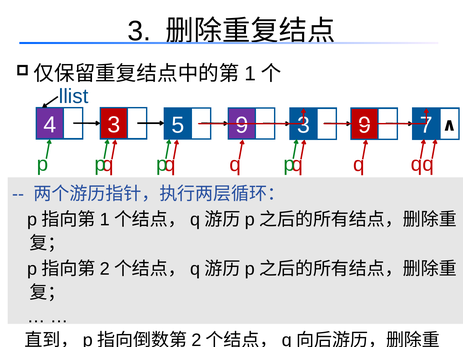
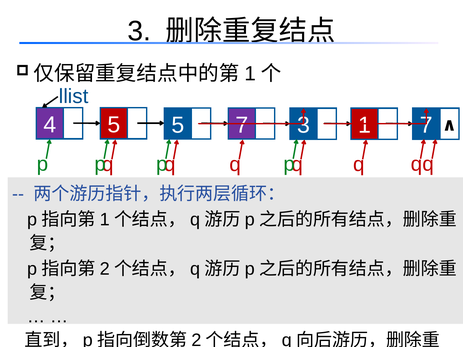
4 3: 3 -> 5 (114, 125)
5 9: 9 -> 7 (242, 125)
3 9: 9 -> 1 (365, 125)
